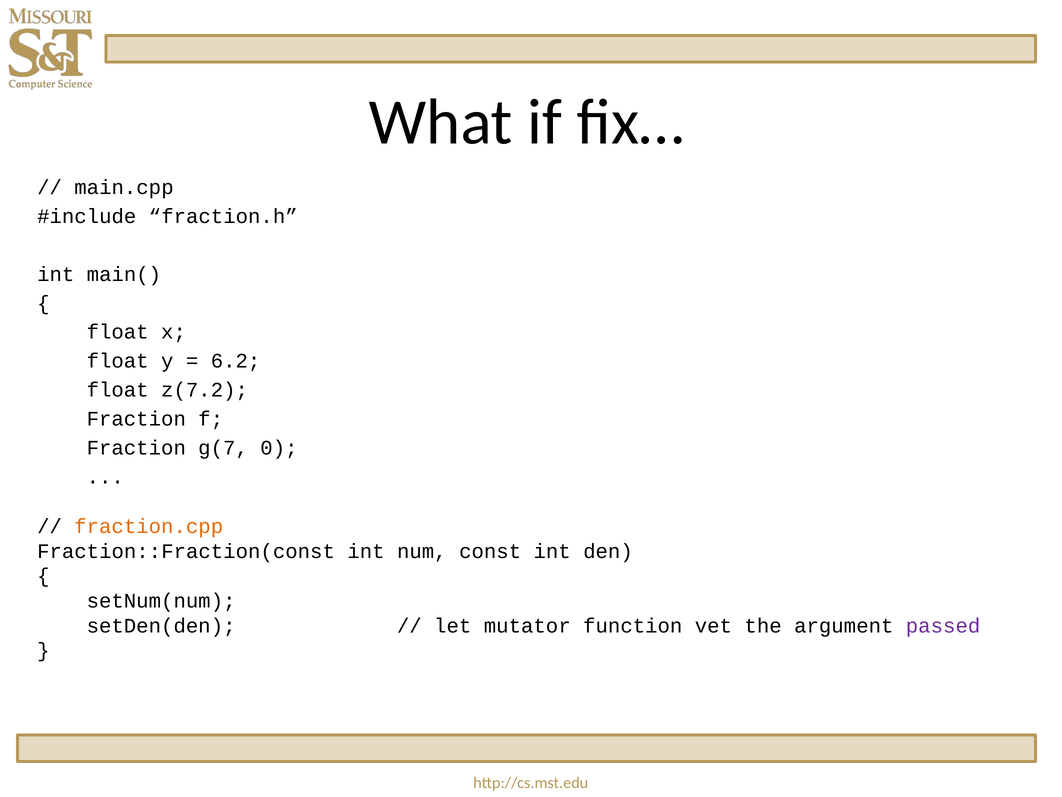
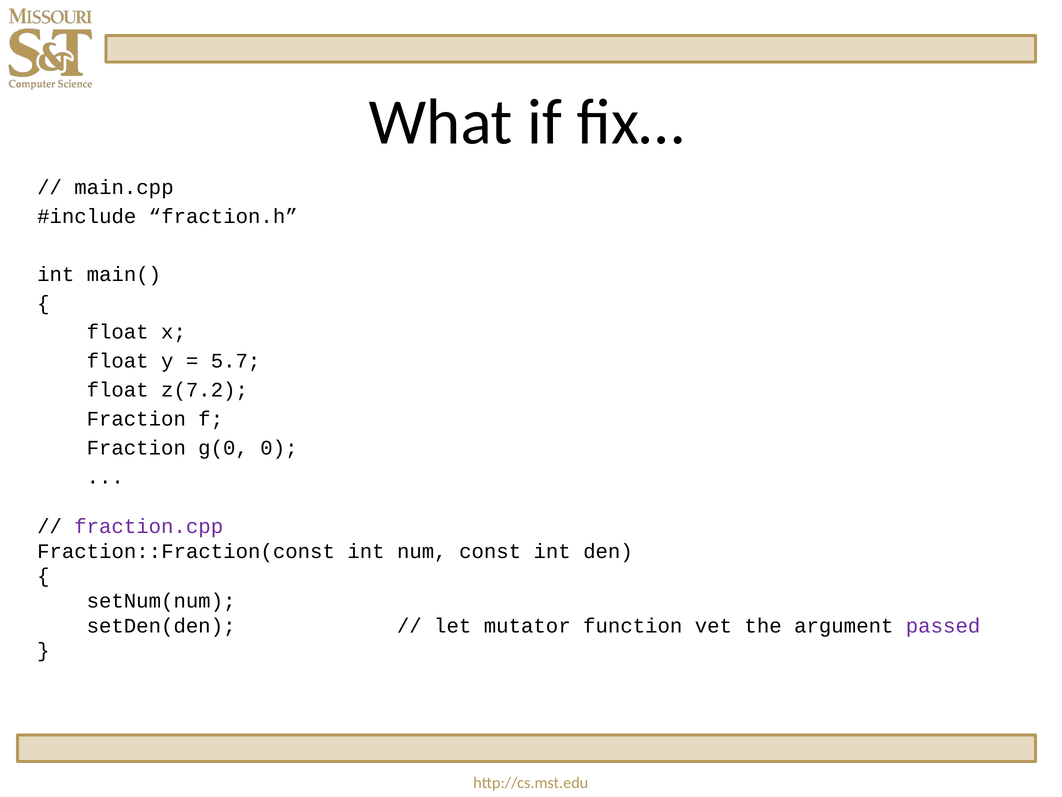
6.2: 6.2 -> 5.7 (236, 361)
g(7: g(7 -> g(0 (223, 448)
fraction.cpp colour: orange -> purple (149, 526)
